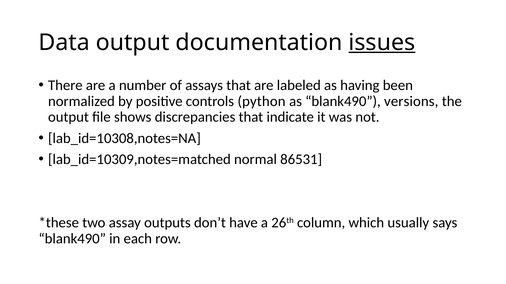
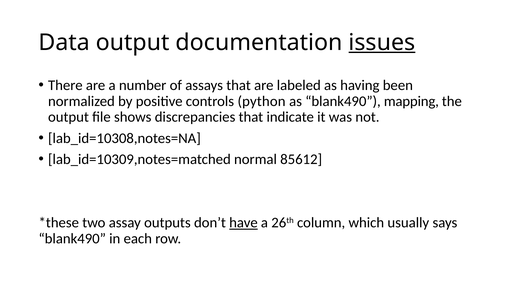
versions: versions -> mapping (411, 101)
86531: 86531 -> 85612 (301, 160)
have underline: none -> present (243, 223)
